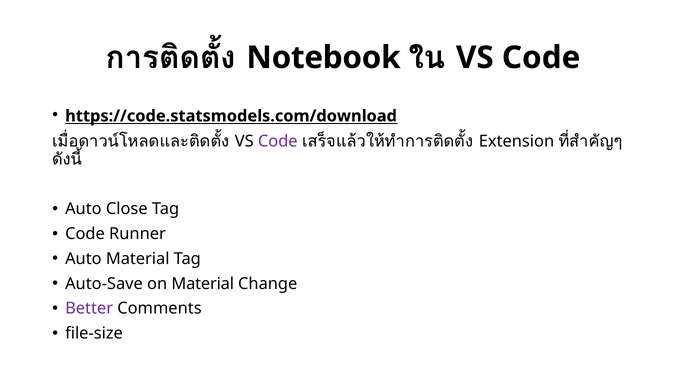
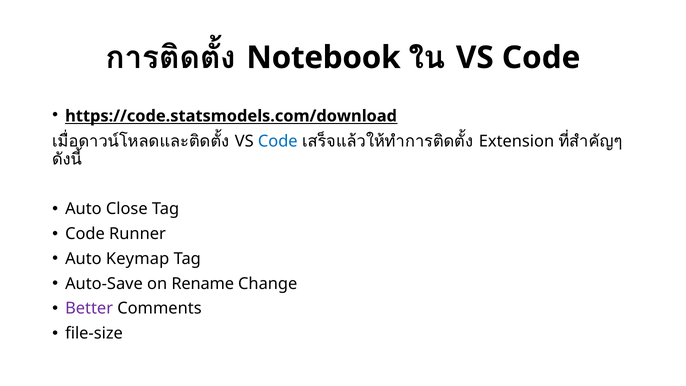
Code colour: purple -> blue (278, 141)
Auto Material: Material -> Keymap (138, 259)
on Material: Material -> Rename (203, 284)
